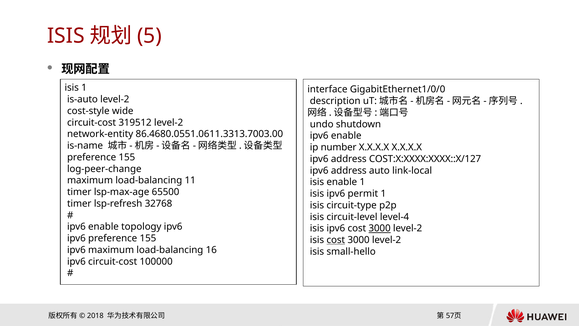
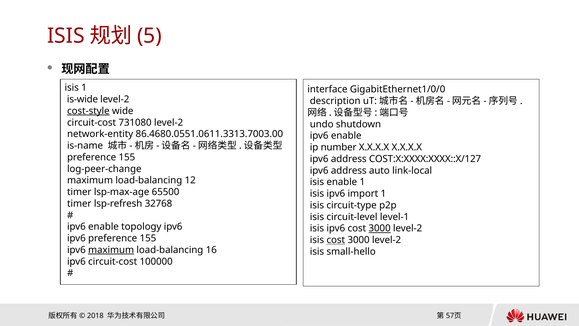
is-auto: is-auto -> is-wide (82, 99)
cost-style underline: none -> present (88, 111)
319512: 319512 -> 731080 (135, 122)
11: 11 -> 12 (190, 180)
permit: permit -> import (363, 194)
level-4: level-4 -> level-1 (395, 217)
maximum underline: none -> present (111, 250)
